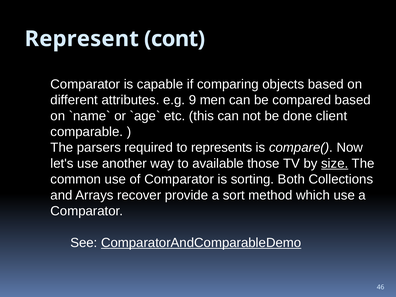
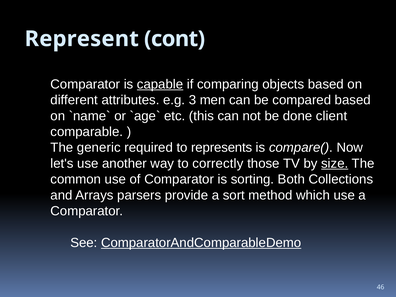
capable underline: none -> present (160, 84)
9: 9 -> 3 (192, 100)
parsers: parsers -> generic (99, 148)
available: available -> correctly (218, 163)
recover: recover -> parsers (139, 195)
